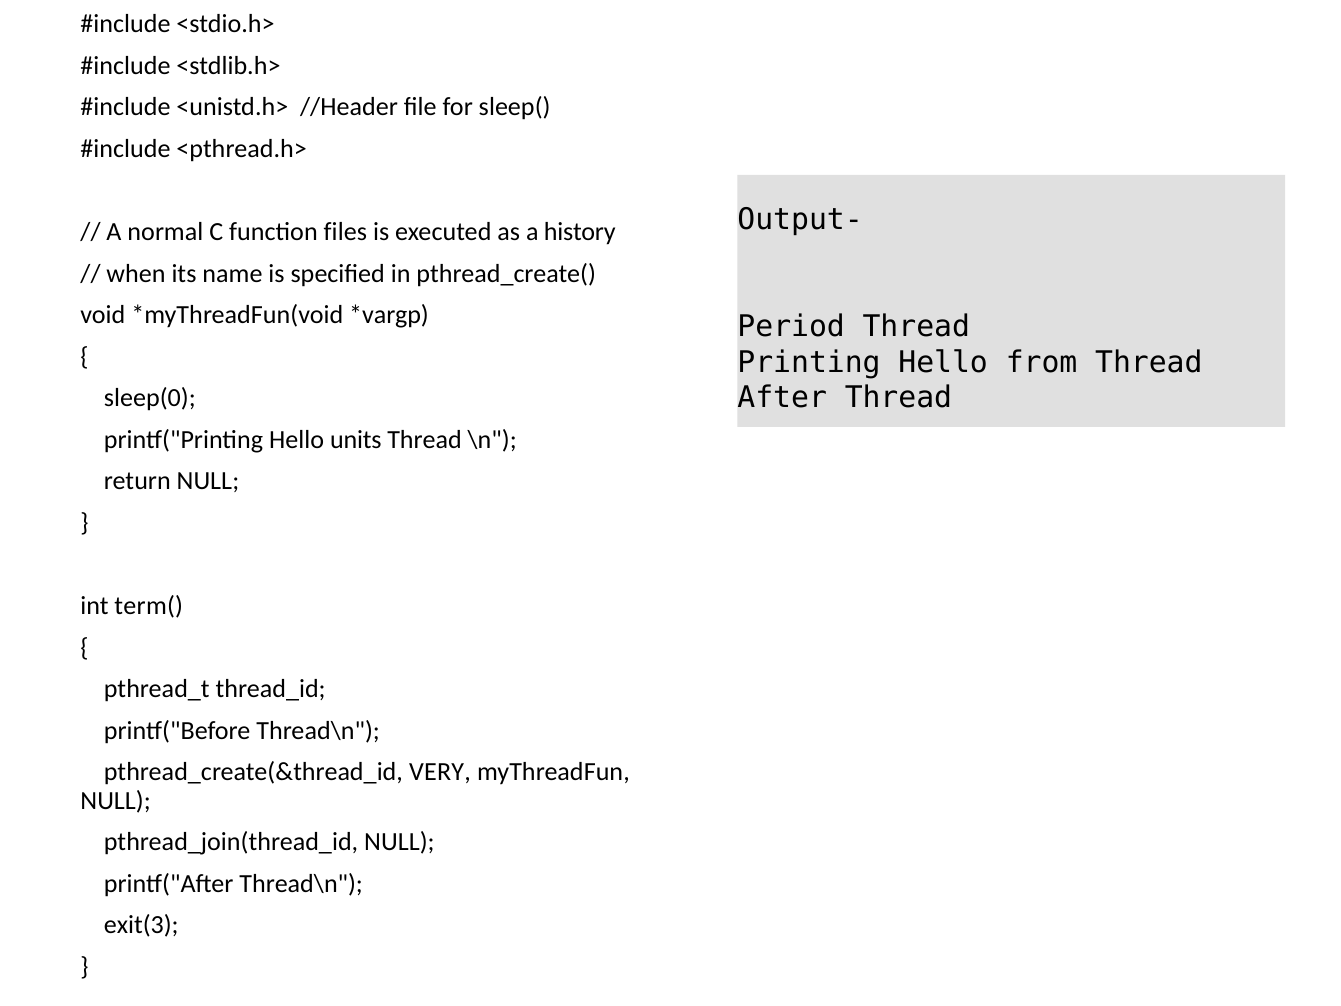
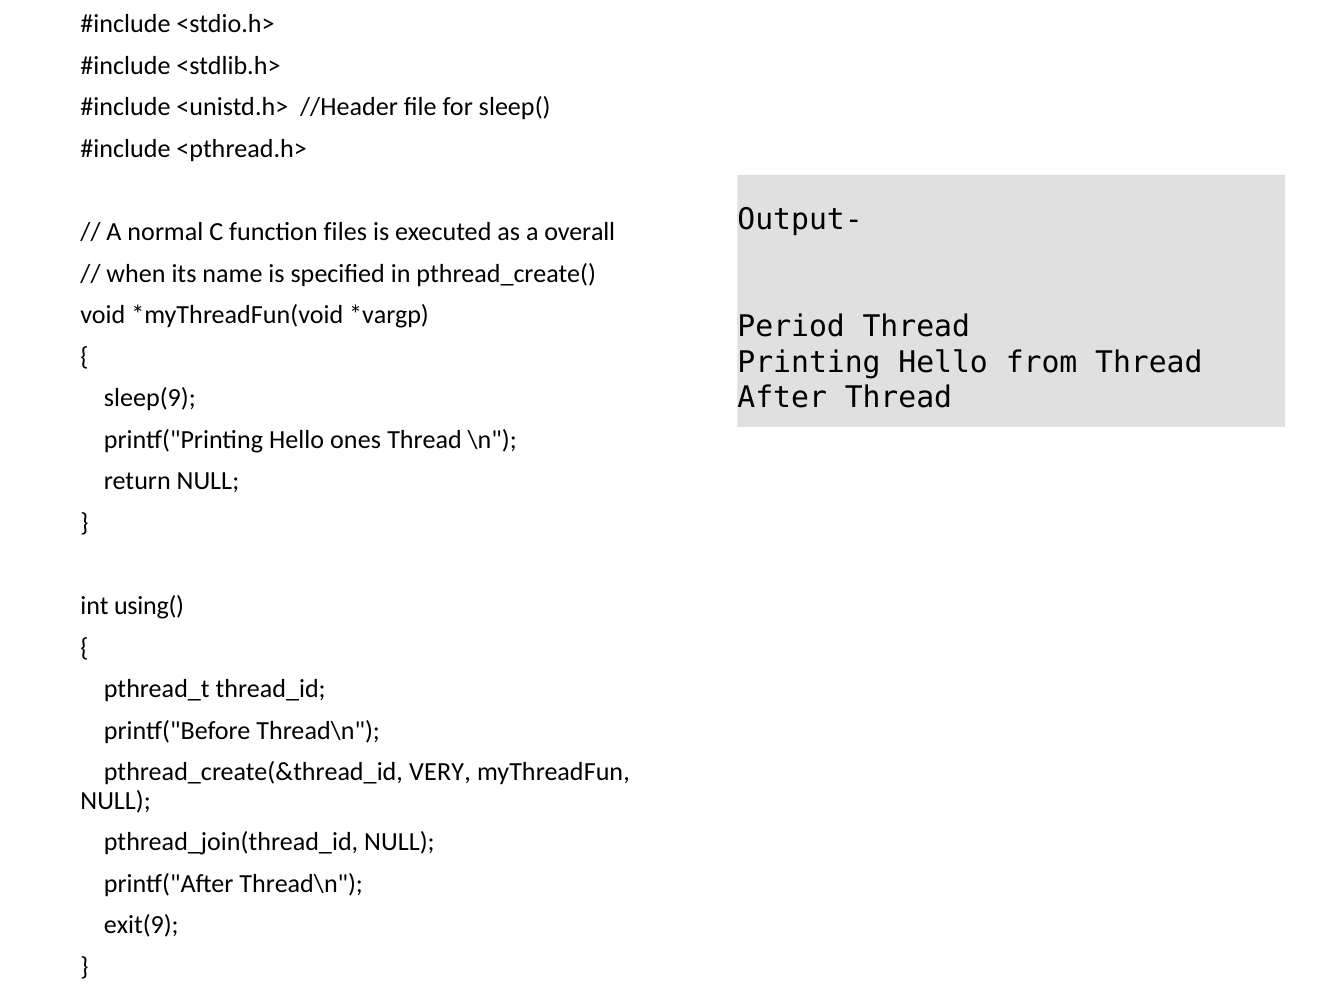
history: history -> overall (580, 232)
sleep(0: sleep(0 -> sleep(9 (150, 398)
units: units -> ones (356, 440)
term(: term( -> using( (149, 606)
exit(3: exit(3 -> exit(9 (141, 925)
